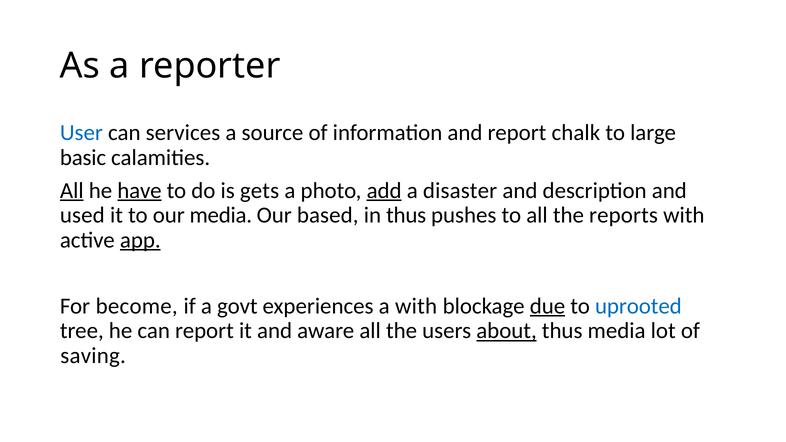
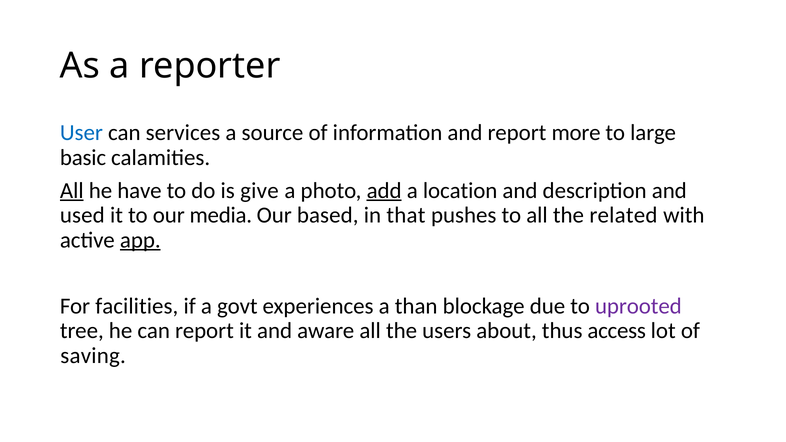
chalk: chalk -> more (576, 133)
have underline: present -> none (139, 191)
gets: gets -> give (259, 191)
disaster: disaster -> location (460, 191)
in thus: thus -> that (406, 215)
reports: reports -> related (623, 215)
become: become -> facilities (137, 306)
a with: with -> than (416, 306)
due underline: present -> none (547, 306)
uprooted colour: blue -> purple (638, 306)
about underline: present -> none (506, 331)
thus media: media -> access (617, 331)
